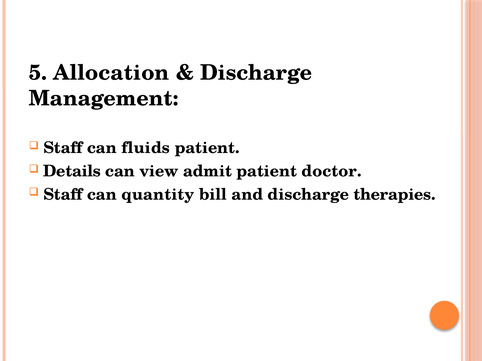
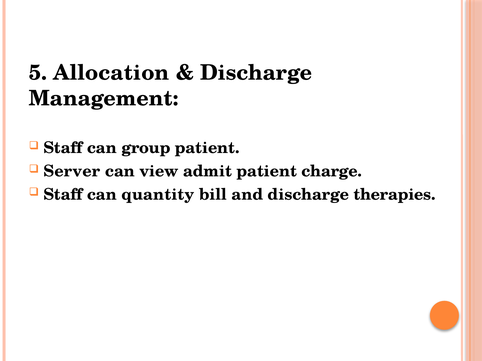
fluids: fluids -> group (146, 148)
Details: Details -> Server (72, 171)
doctor: doctor -> charge (332, 171)
